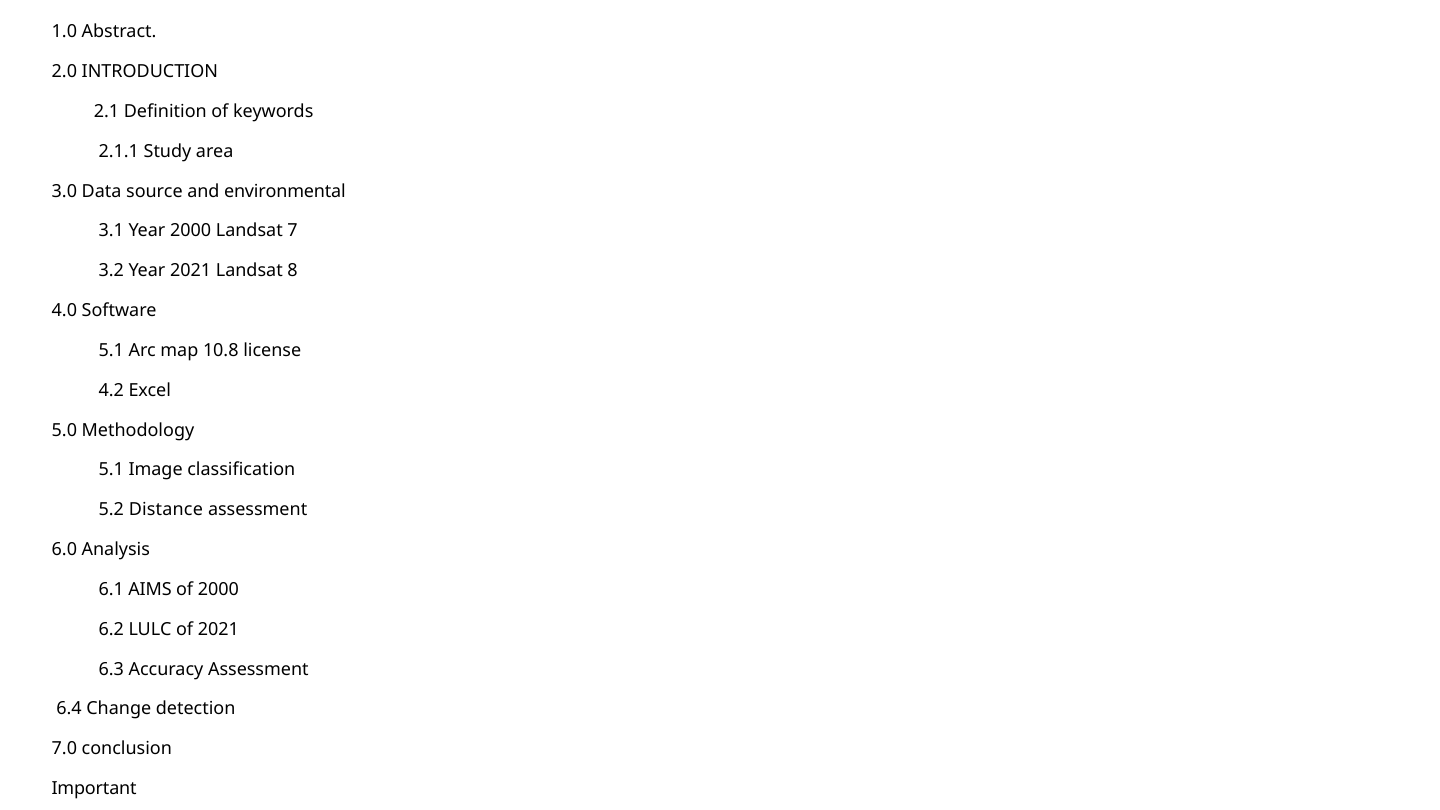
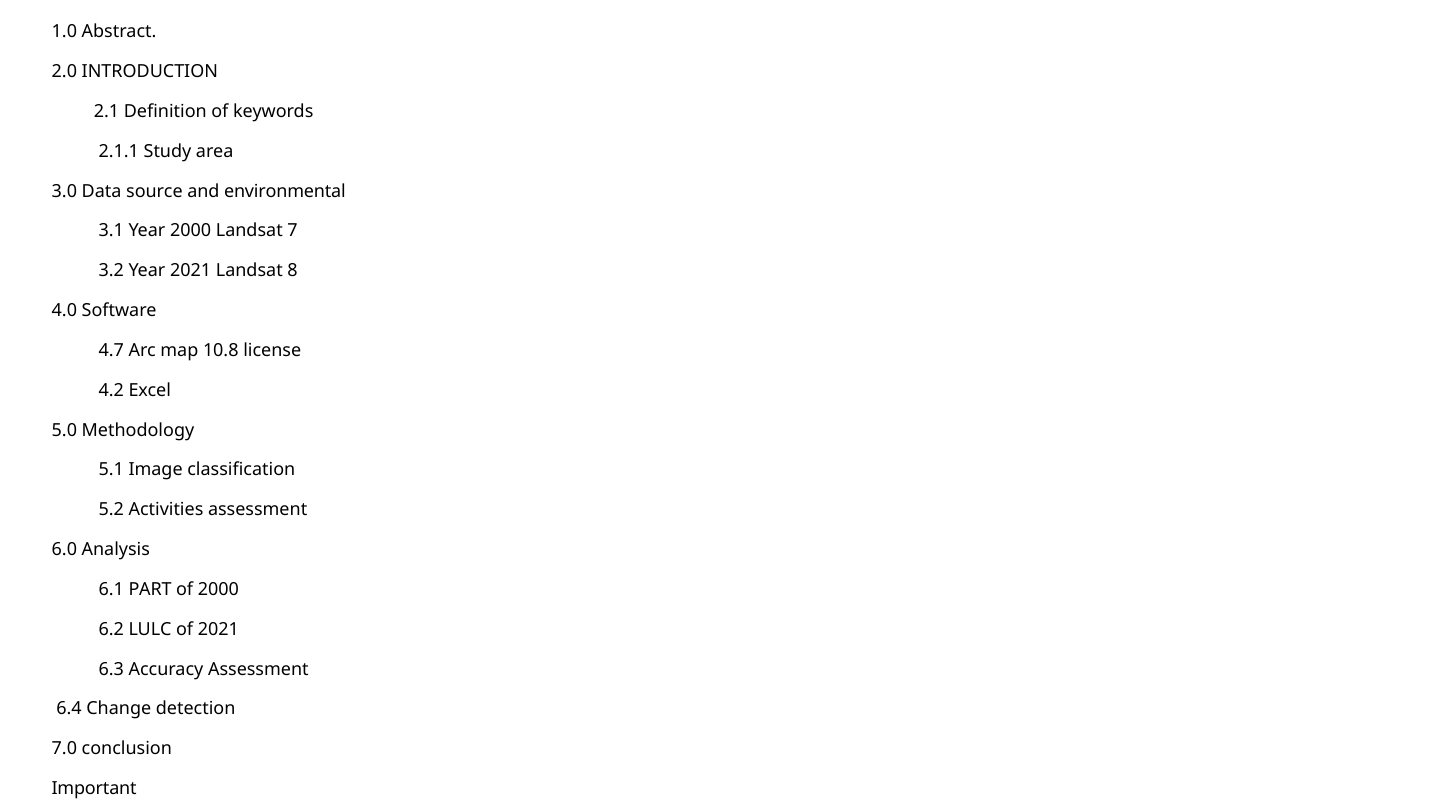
5.1: 5.1 -> 4.7 (111, 350)
Distance: Distance -> Activities (166, 510)
AIMS: AIMS -> PART (150, 590)
